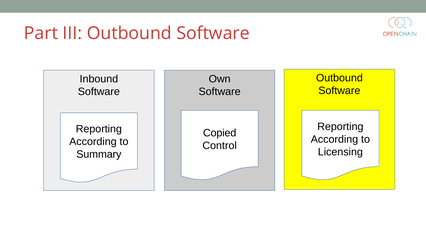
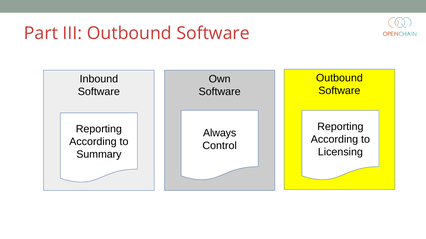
Copied: Copied -> Always (220, 133)
